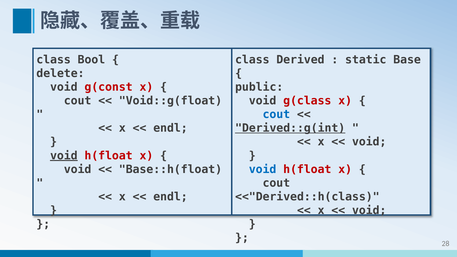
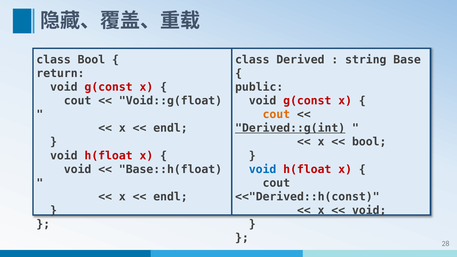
static: static -> string (366, 60)
delete: delete -> return (60, 73)
g(class: g(class -> g(const (307, 101)
cout colour: blue -> orange (276, 115)
void: void -> bool (369, 142)
void underline: present -> none (64, 156)
<<"Derived::h(class: <<"Derived::h(class -> <<"Derived::h(const (307, 197)
